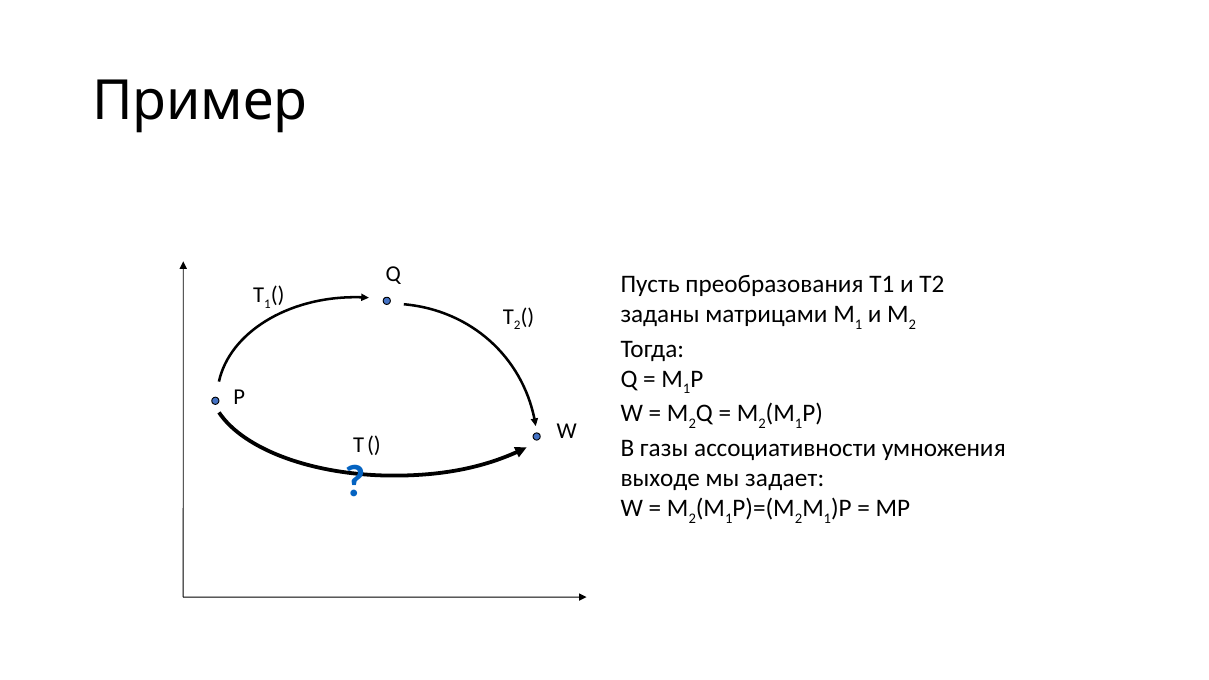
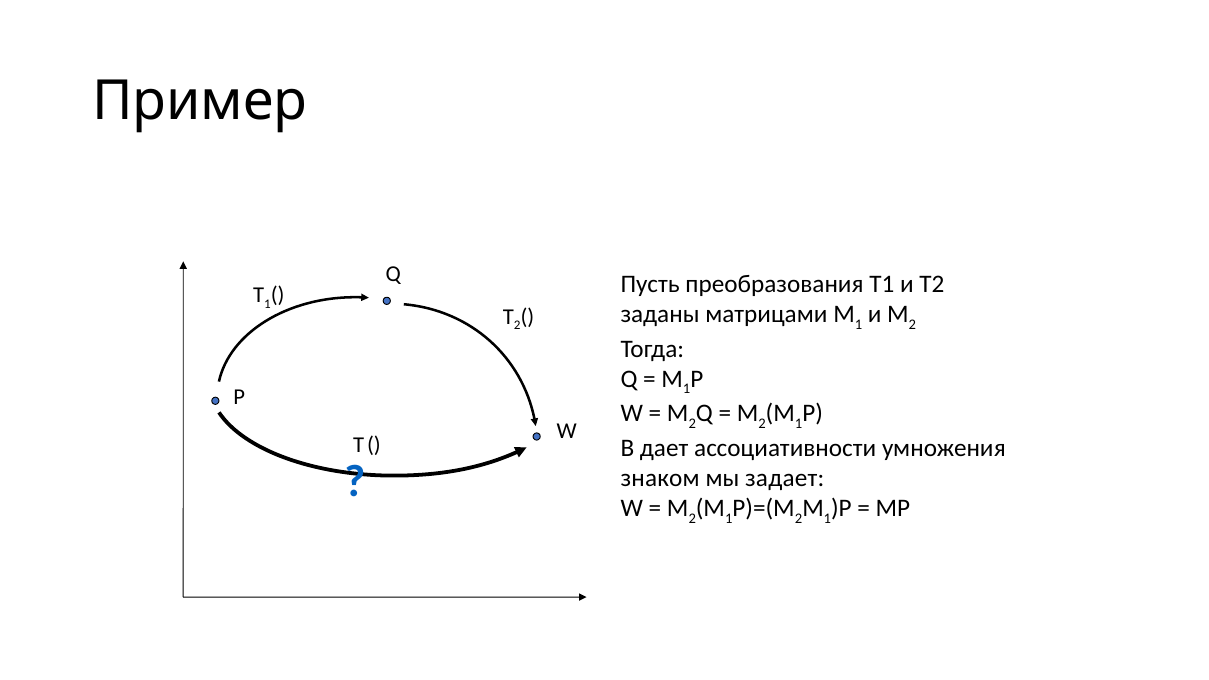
газы: газы -> дает (664, 448)
выходе: выходе -> знаком (660, 478)
